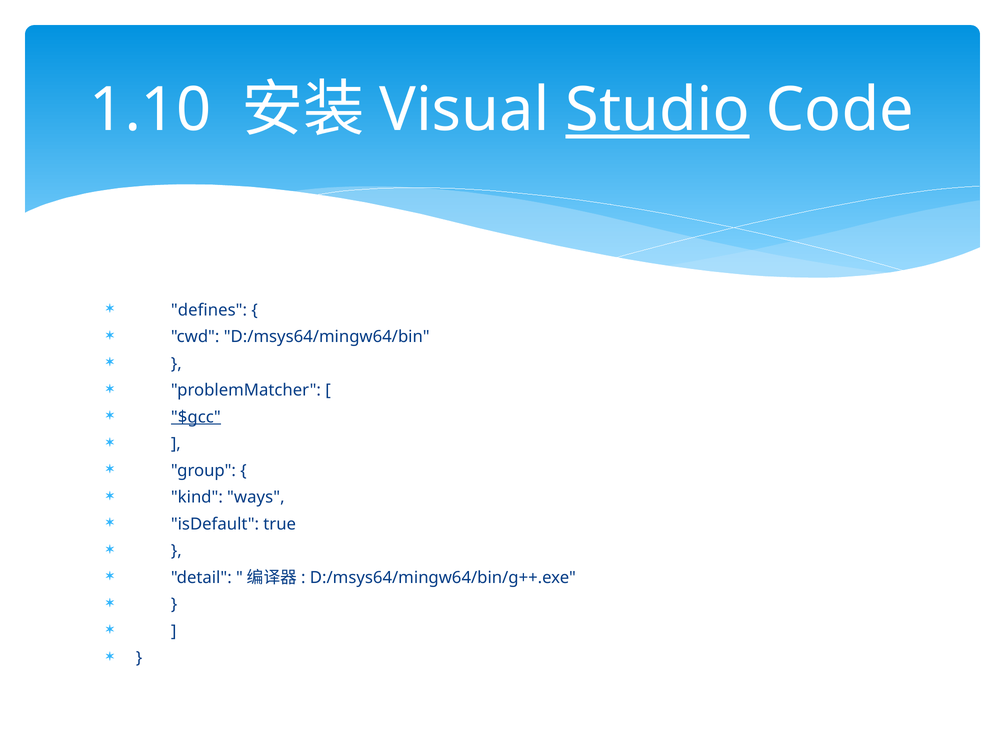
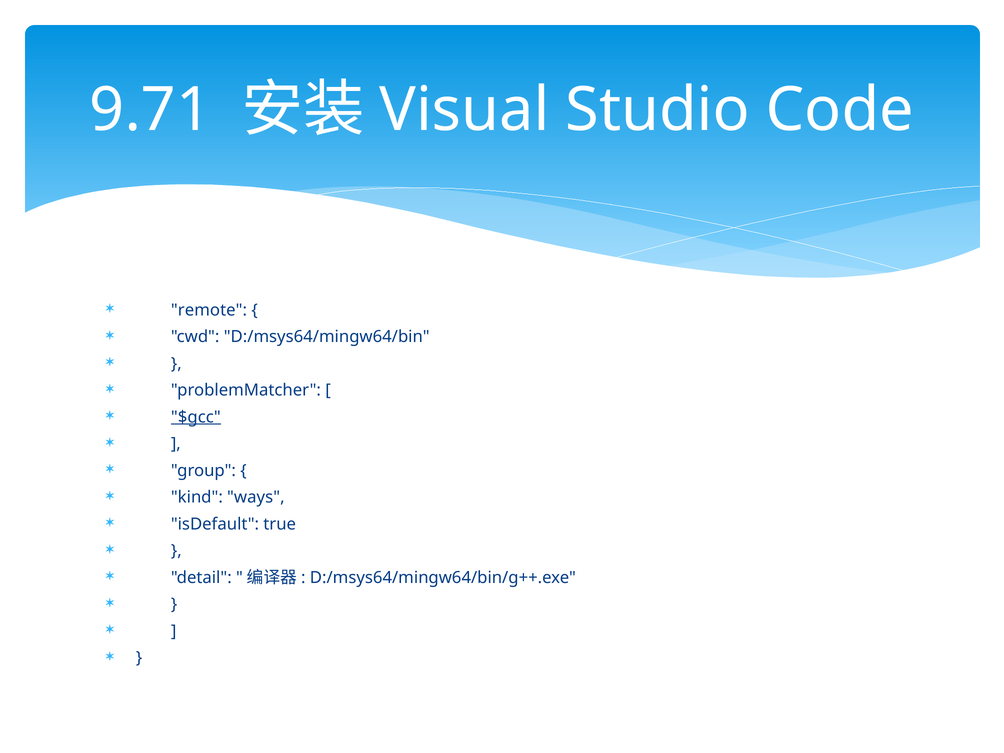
1.10: 1.10 -> 9.71 (150, 110)
Studio underline: present -> none (658, 110)
defines: defines -> remote (209, 310)
